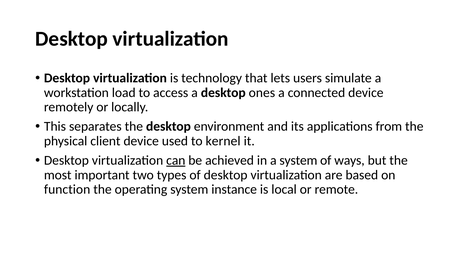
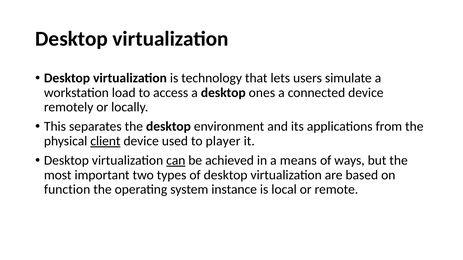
client underline: none -> present (105, 141)
kernel: kernel -> player (223, 141)
a system: system -> means (298, 161)
